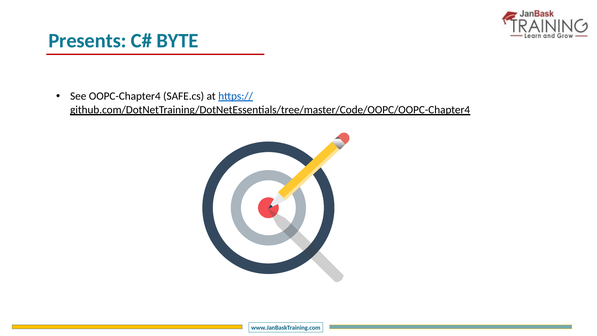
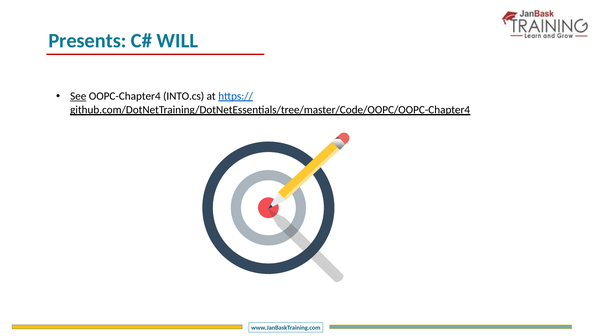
BYTE: BYTE -> WILL (177, 41)
See underline: none -> present (78, 96)
SAFE.cs: SAFE.cs -> INTO.cs (184, 96)
